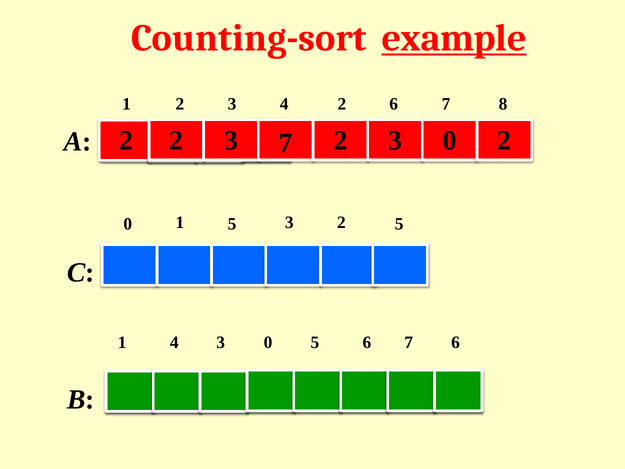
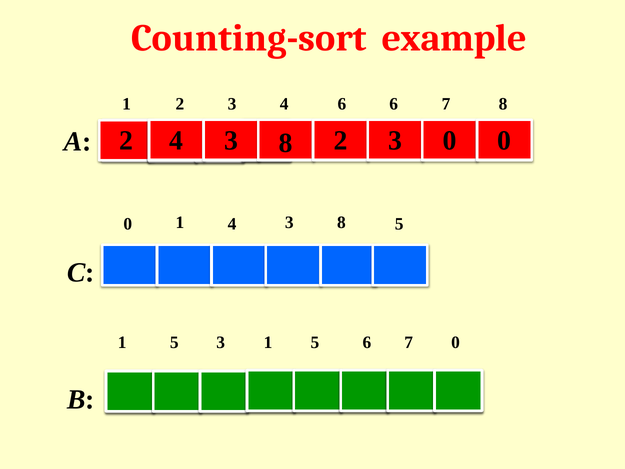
example underline: present -> none (454, 38)
4 2: 2 -> 6 (342, 104)
2 2: 2 -> 4 (176, 140)
0 2: 2 -> 0 (504, 140)
A 7: 7 -> 8 (286, 143)
1 3 2: 2 -> 8 (341, 223)
5: 5 -> 4 (232, 224)
4: 4 -> 5 (174, 342)
0: 0 -> 1 (268, 342)
7 6: 6 -> 0 (456, 342)
